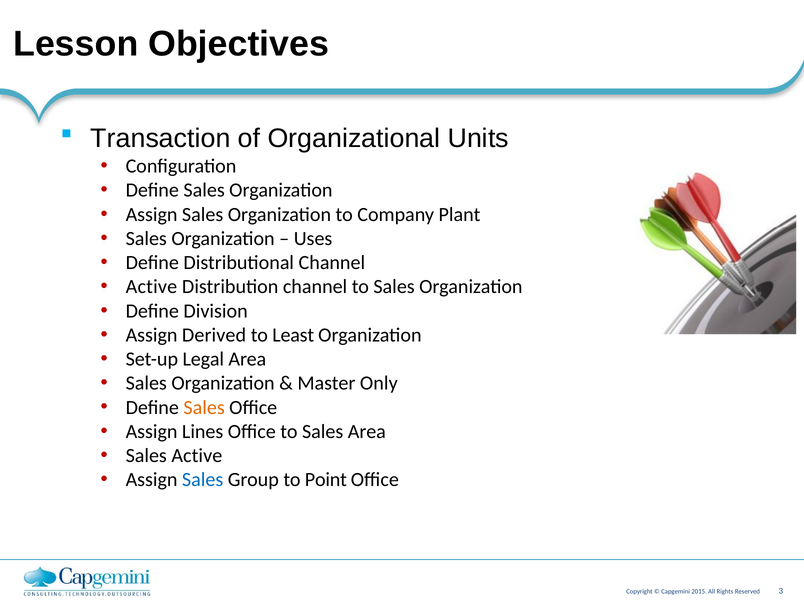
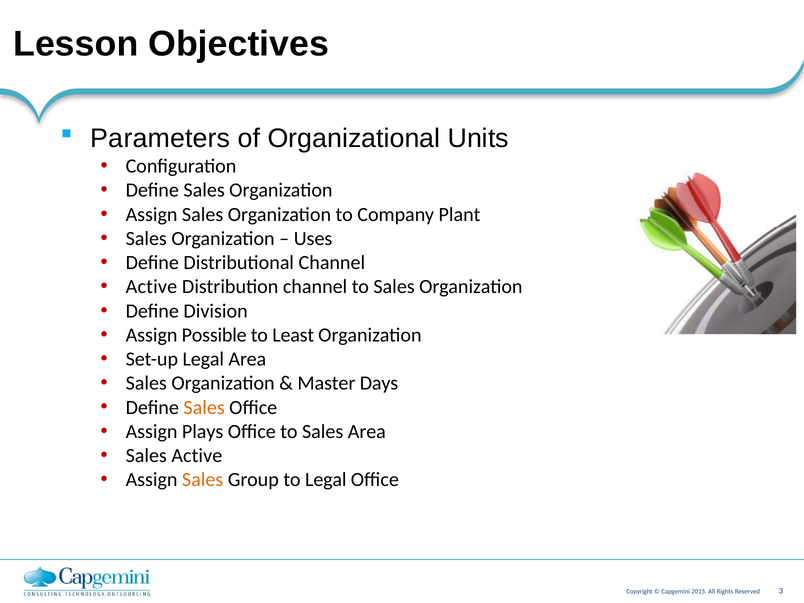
Transaction: Transaction -> Parameters (160, 139)
Derived: Derived -> Possible (214, 335)
Only: Only -> Days (379, 383)
Lines: Lines -> Plays (203, 432)
Sales colour: blue -> orange (203, 480)
to Point: Point -> Legal (326, 480)
